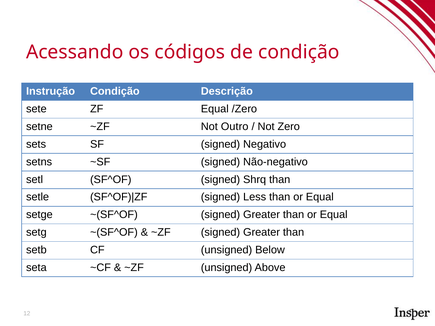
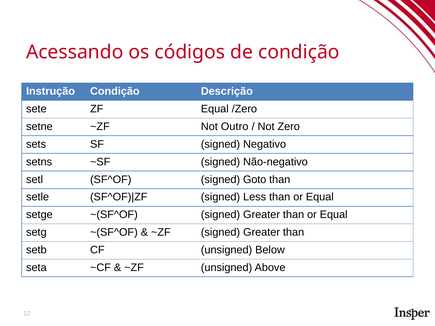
Shrq: Shrq -> Goto (255, 180)
